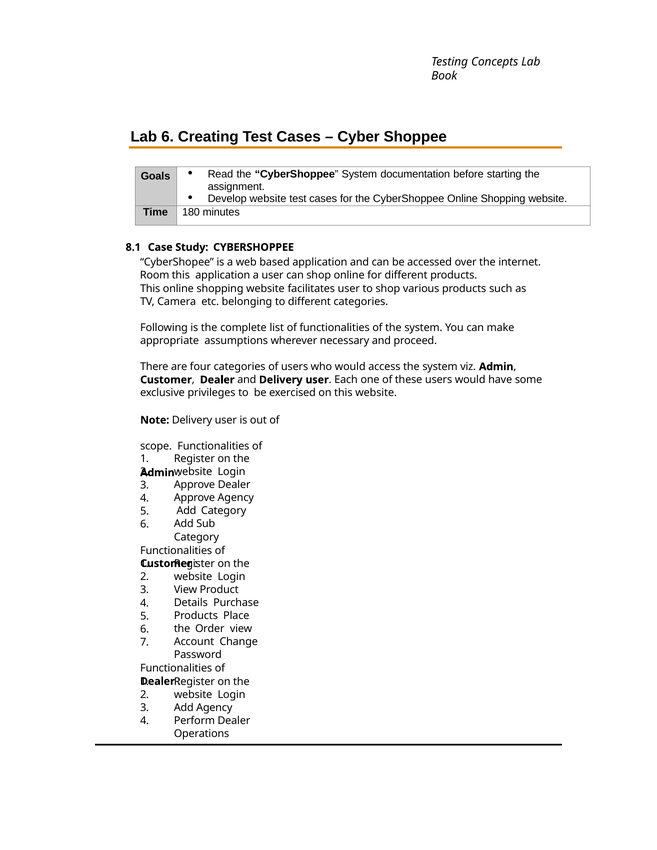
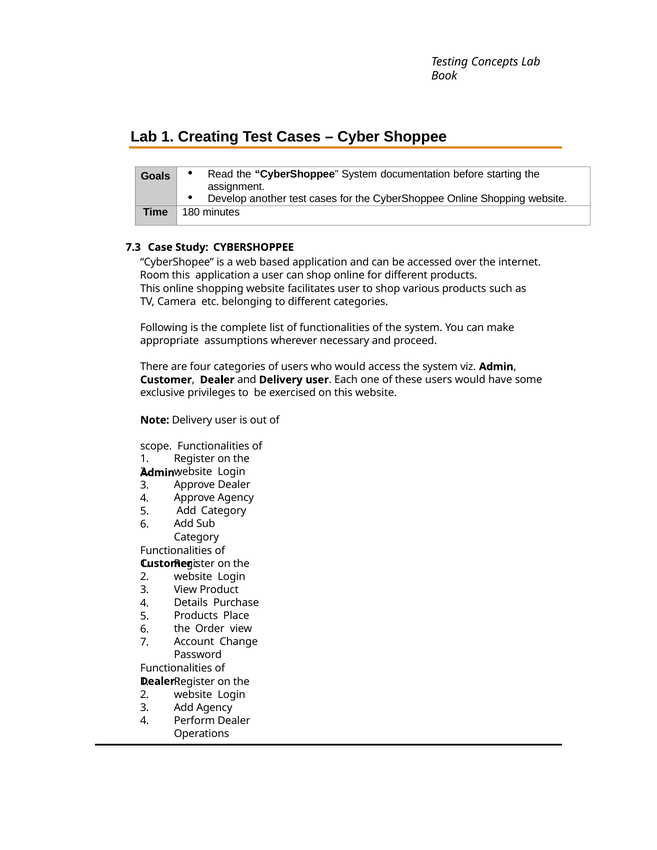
Lab 6: 6 -> 1 (168, 137)
Develop website: website -> another (268, 199)
8.1: 8.1 -> 7.3 (133, 247)
